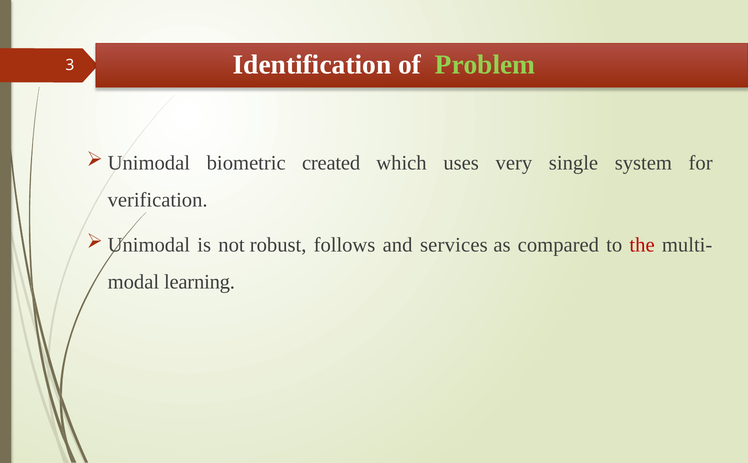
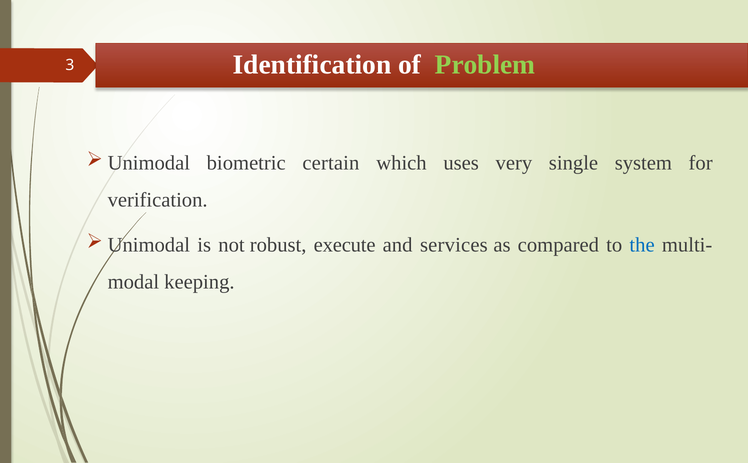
created: created -> certain (331, 163)
follows: follows -> execute (345, 245)
the colour: red -> blue (642, 245)
learning: learning -> keeping (199, 282)
